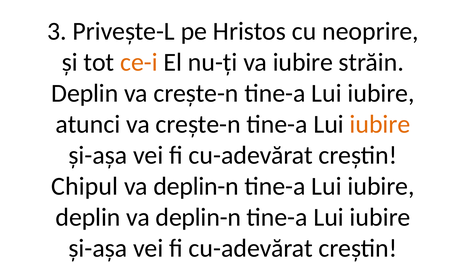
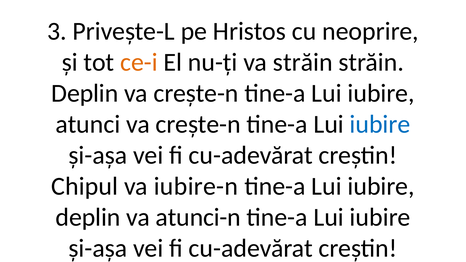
va iubire: iubire -> străin (303, 62)
iubire colour: orange -> blue (380, 124)
deplin-n: deplin-n -> iubire-n (196, 186)
deplin-n: deplin-n -> atunci-n (198, 218)
